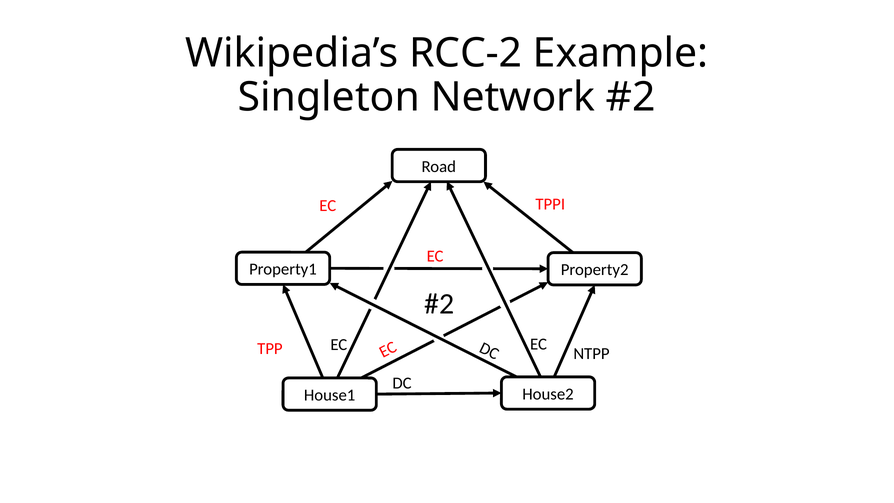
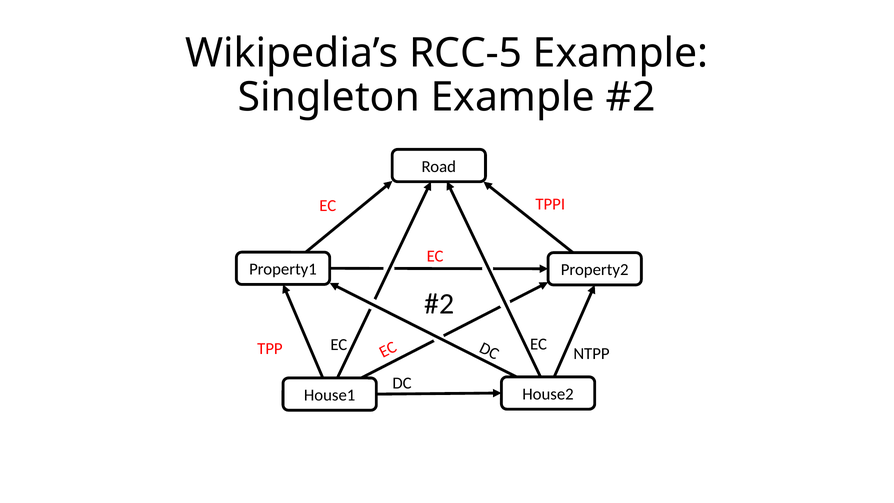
RCC-2: RCC-2 -> RCC-5 (466, 53)
Singleton Network: Network -> Example (513, 97)
